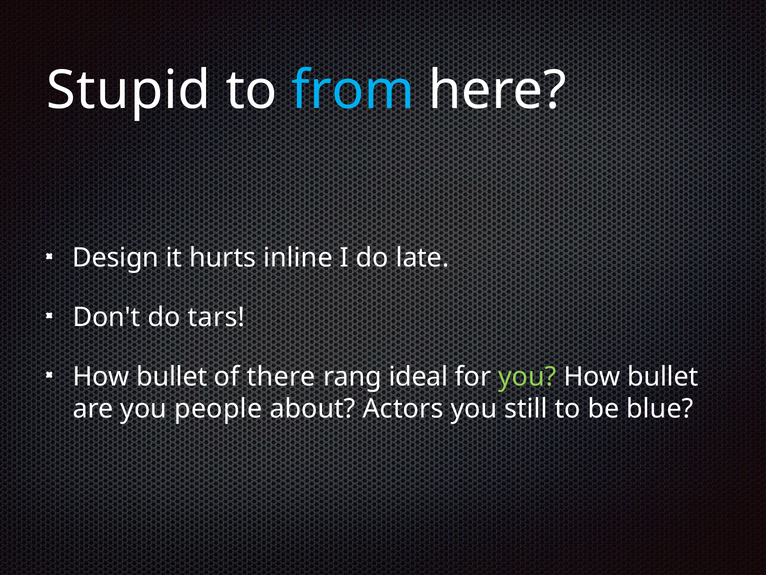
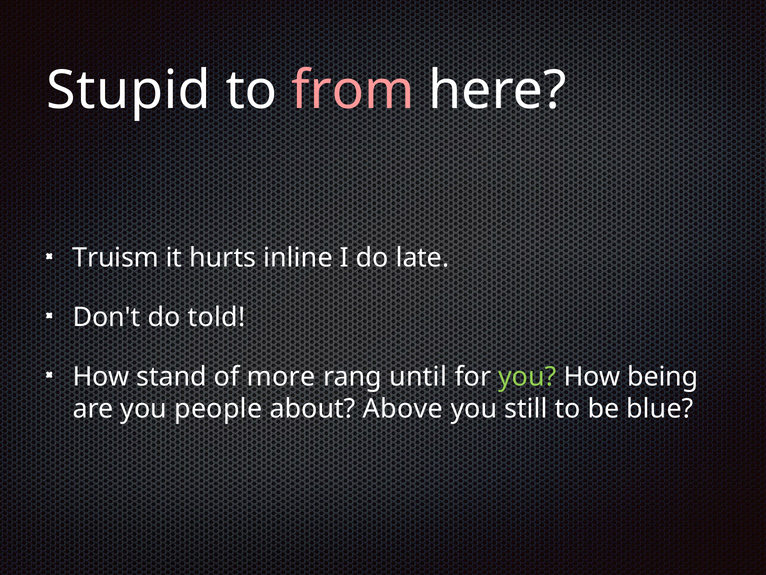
from colour: light blue -> pink (353, 91)
Design: Design -> Truism (116, 258)
tars: tars -> told (216, 317)
bullet: bullet -> stand (172, 376)
there: there -> more (281, 376)
ideal: ideal -> until (418, 376)
bullet: bullet -> being (663, 376)
Actors: Actors -> Above (403, 409)
